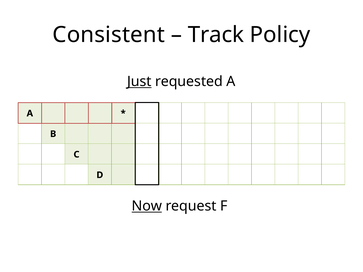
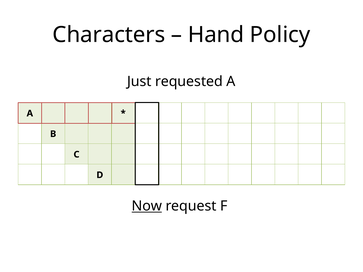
Consistent: Consistent -> Characters (109, 35)
Track: Track -> Hand (216, 35)
Just underline: present -> none (139, 82)
